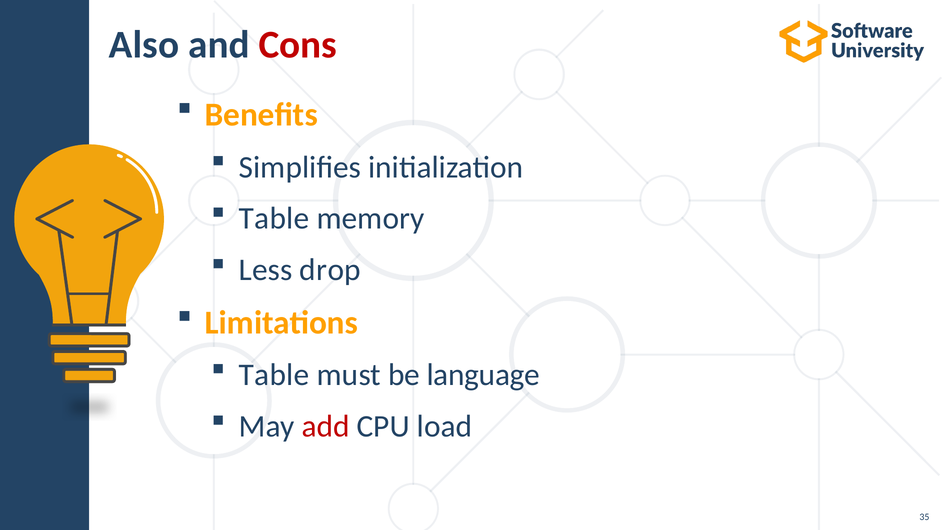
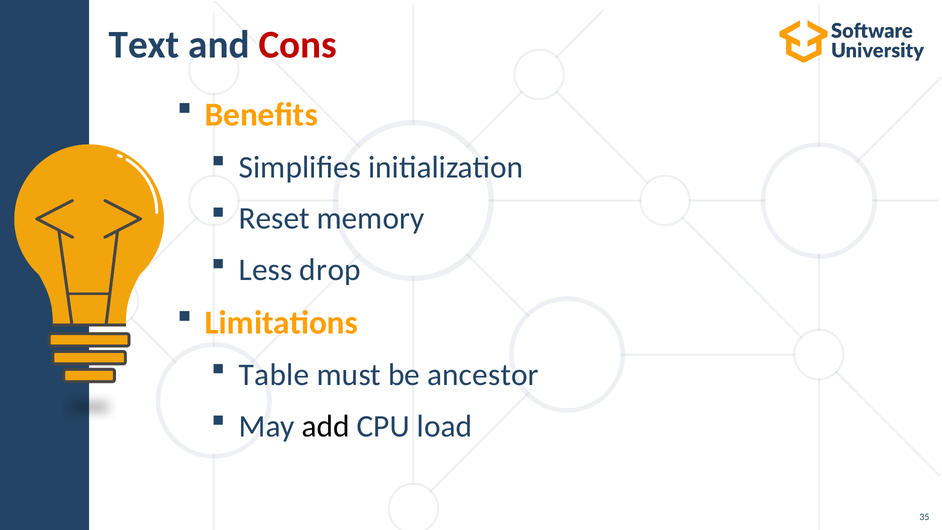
Also: Also -> Text (144, 45)
Table: Table -> Reset (274, 218)
language: language -> ancestor (483, 375)
add colour: red -> black (326, 426)
